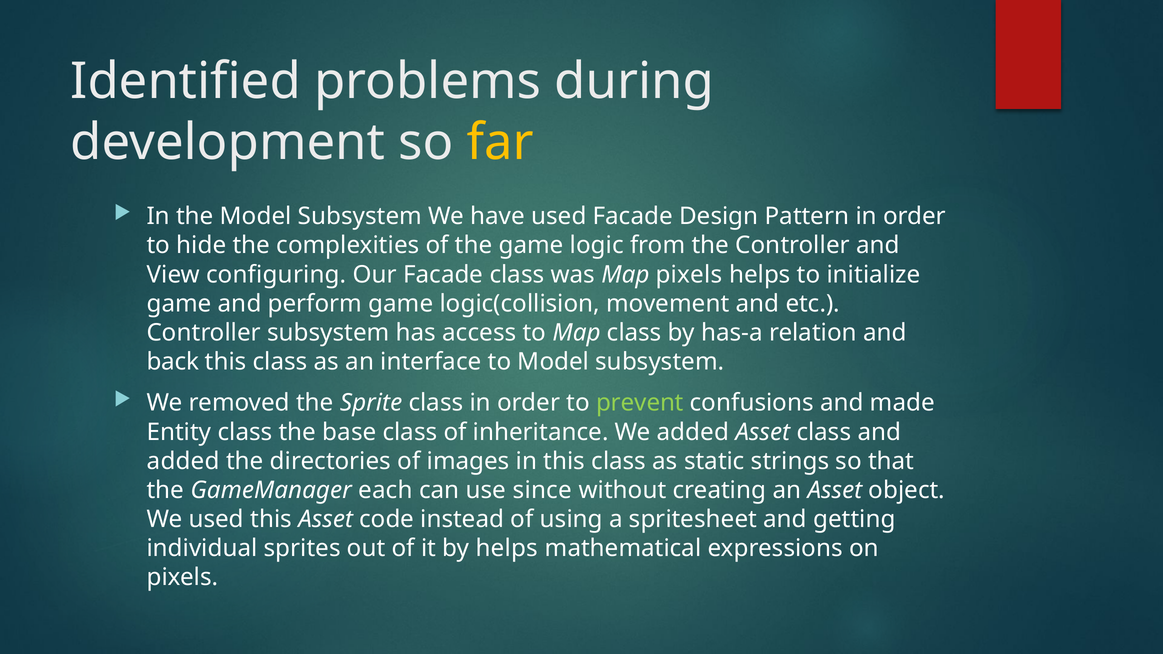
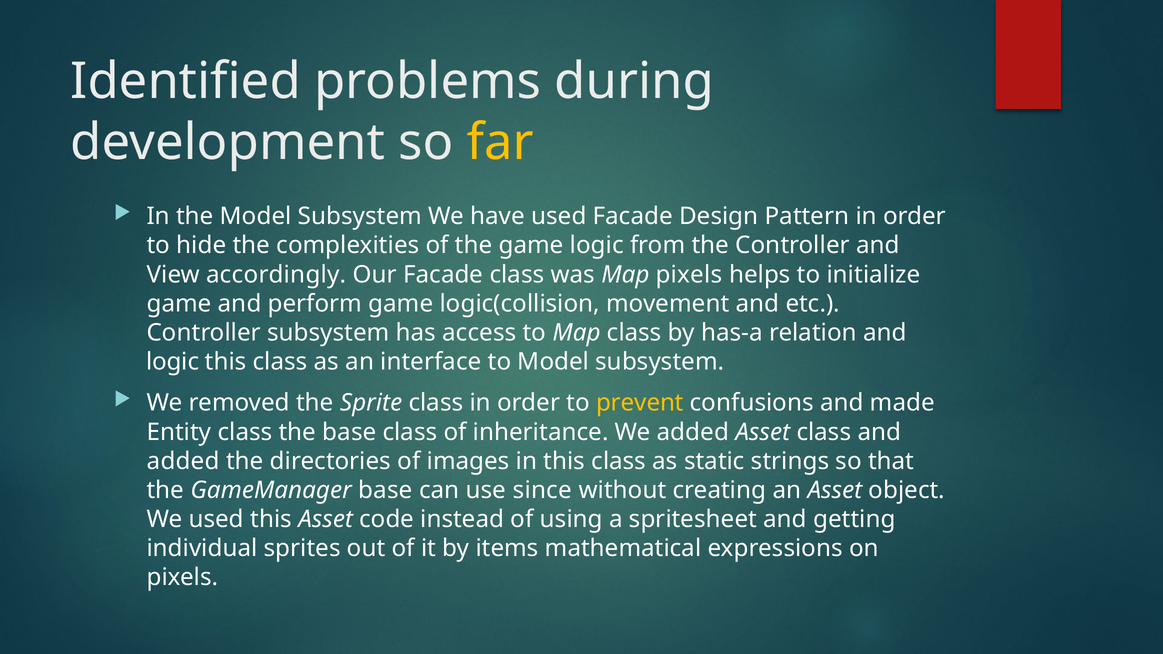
configuring: configuring -> accordingly (276, 275)
back: back -> logic (173, 362)
prevent colour: light green -> yellow (640, 403)
GameManager each: each -> base (385, 490)
by helps: helps -> items (507, 549)
